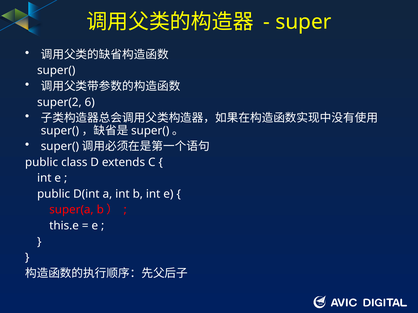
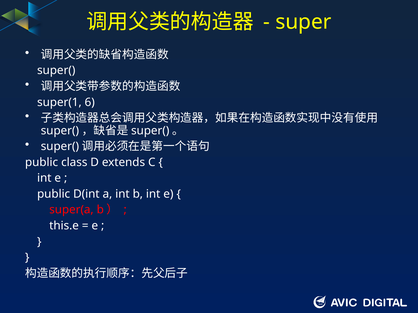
super(2: super(2 -> super(1 (59, 102)
